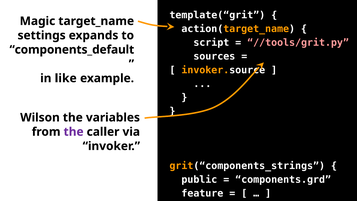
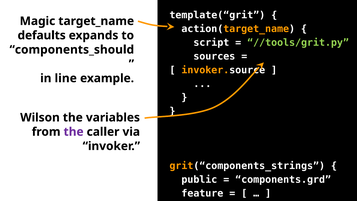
settings: settings -> defaults (42, 35)
//tools/grit.py colour: pink -> light green (298, 43)
components_default: components_default -> components_should (72, 50)
like: like -> line (66, 78)
